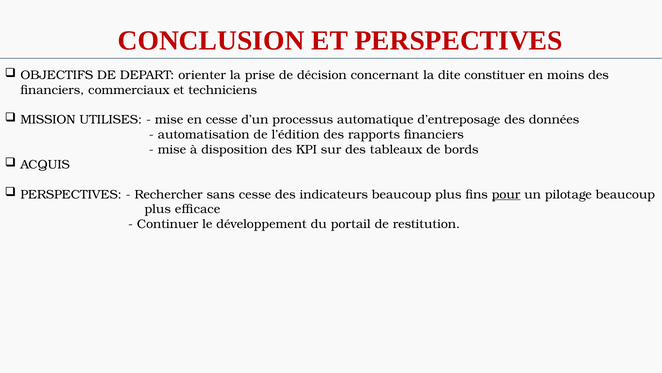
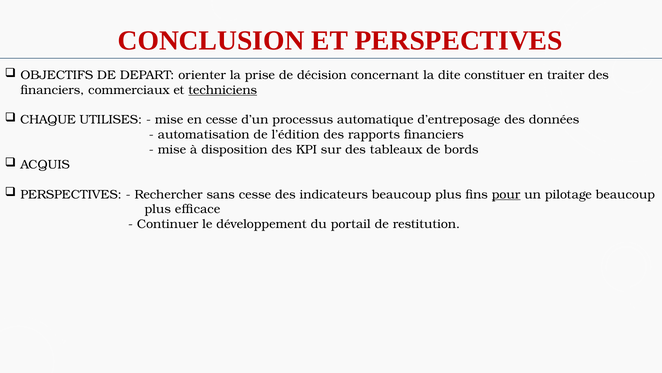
moins: moins -> traiter (566, 75)
techniciens underline: none -> present (223, 90)
MISSION: MISSION -> CHAQUE (48, 120)
